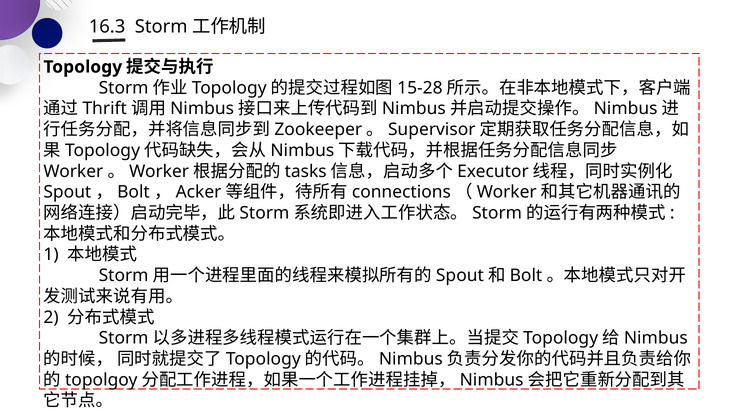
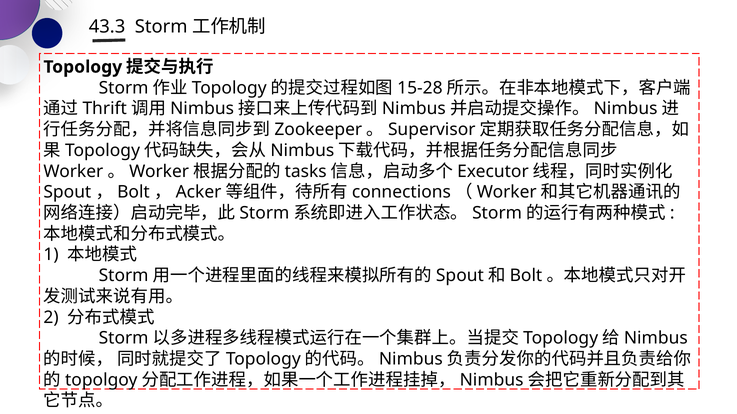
16.3: 16.3 -> 43.3 (107, 27)
